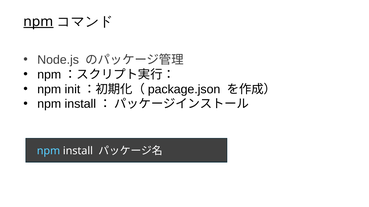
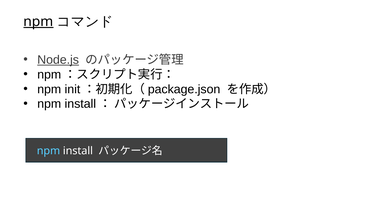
Node.js underline: none -> present (58, 60)
